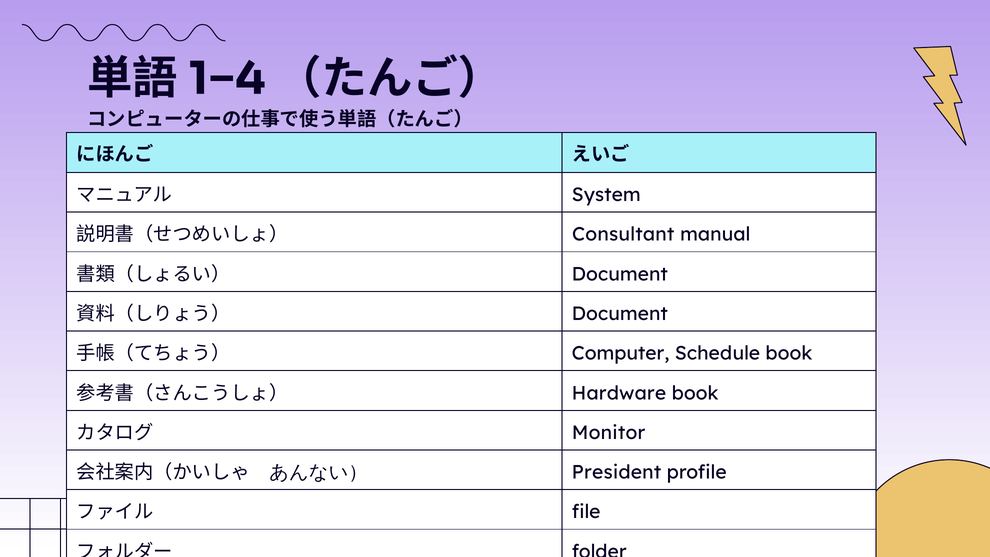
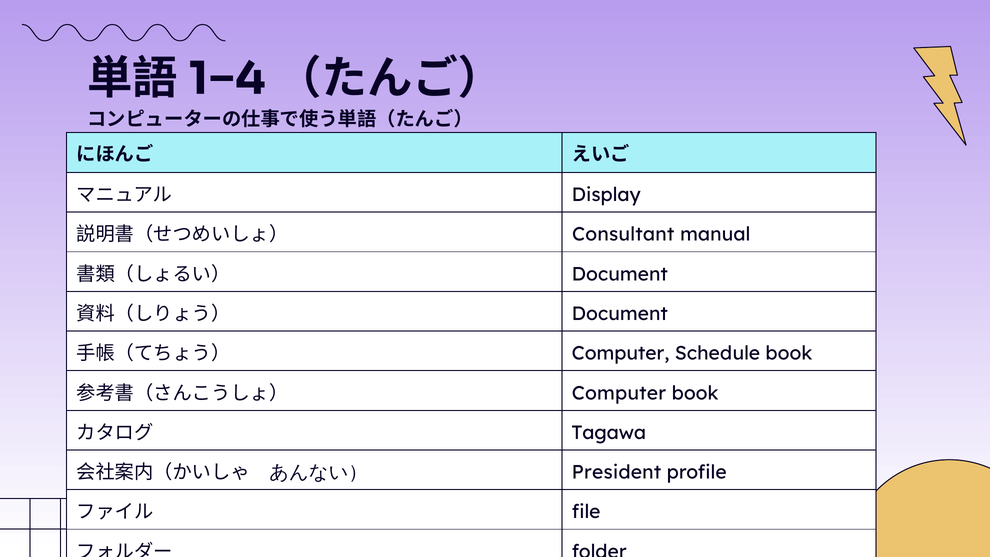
System: System -> Display (606, 195)
Hardware: Hardware -> Computer (619, 393)
Monitor: Monitor -> Tagawa (609, 433)
